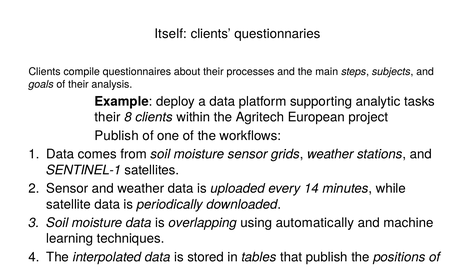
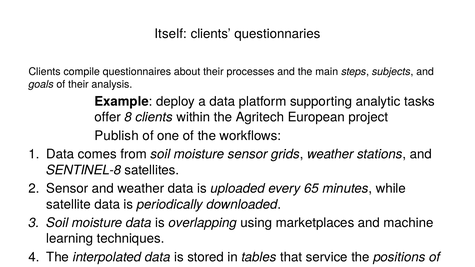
their: their -> offer (108, 117)
SENTINEL-1: SENTINEL-1 -> SENTINEL-8 (84, 170)
14: 14 -> 65 (311, 189)
automatically: automatically -> marketplaces (315, 223)
that publish: publish -> service (327, 257)
